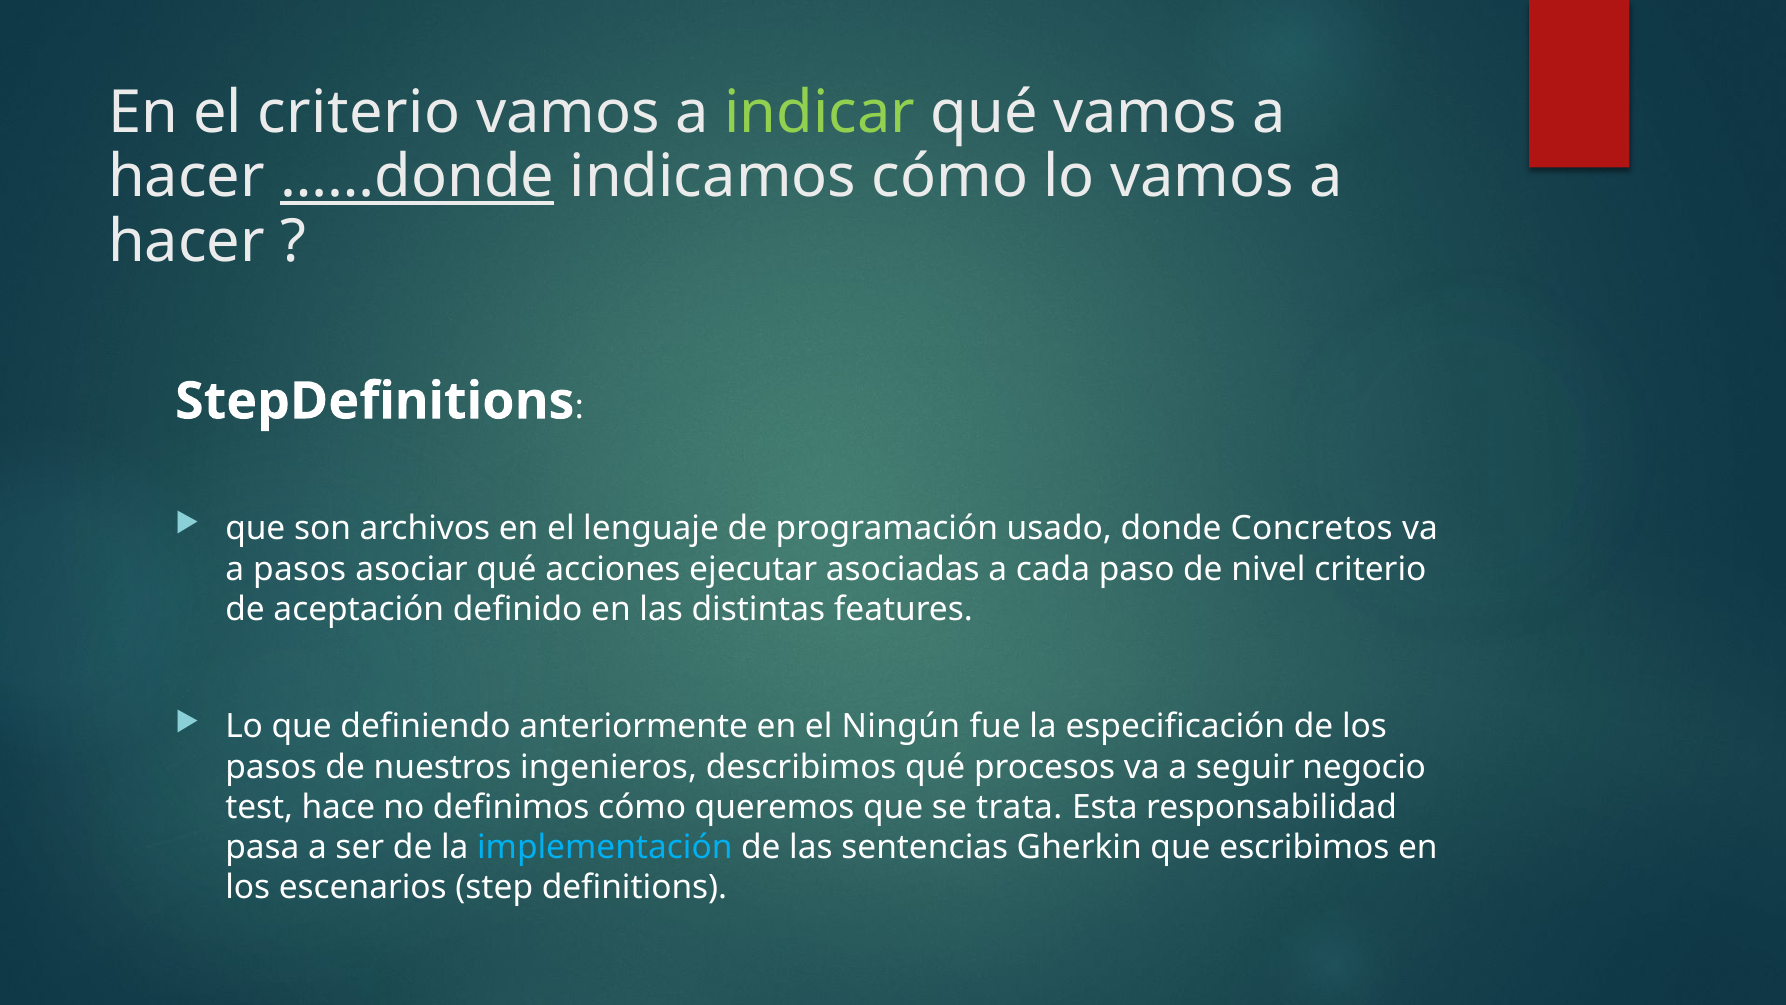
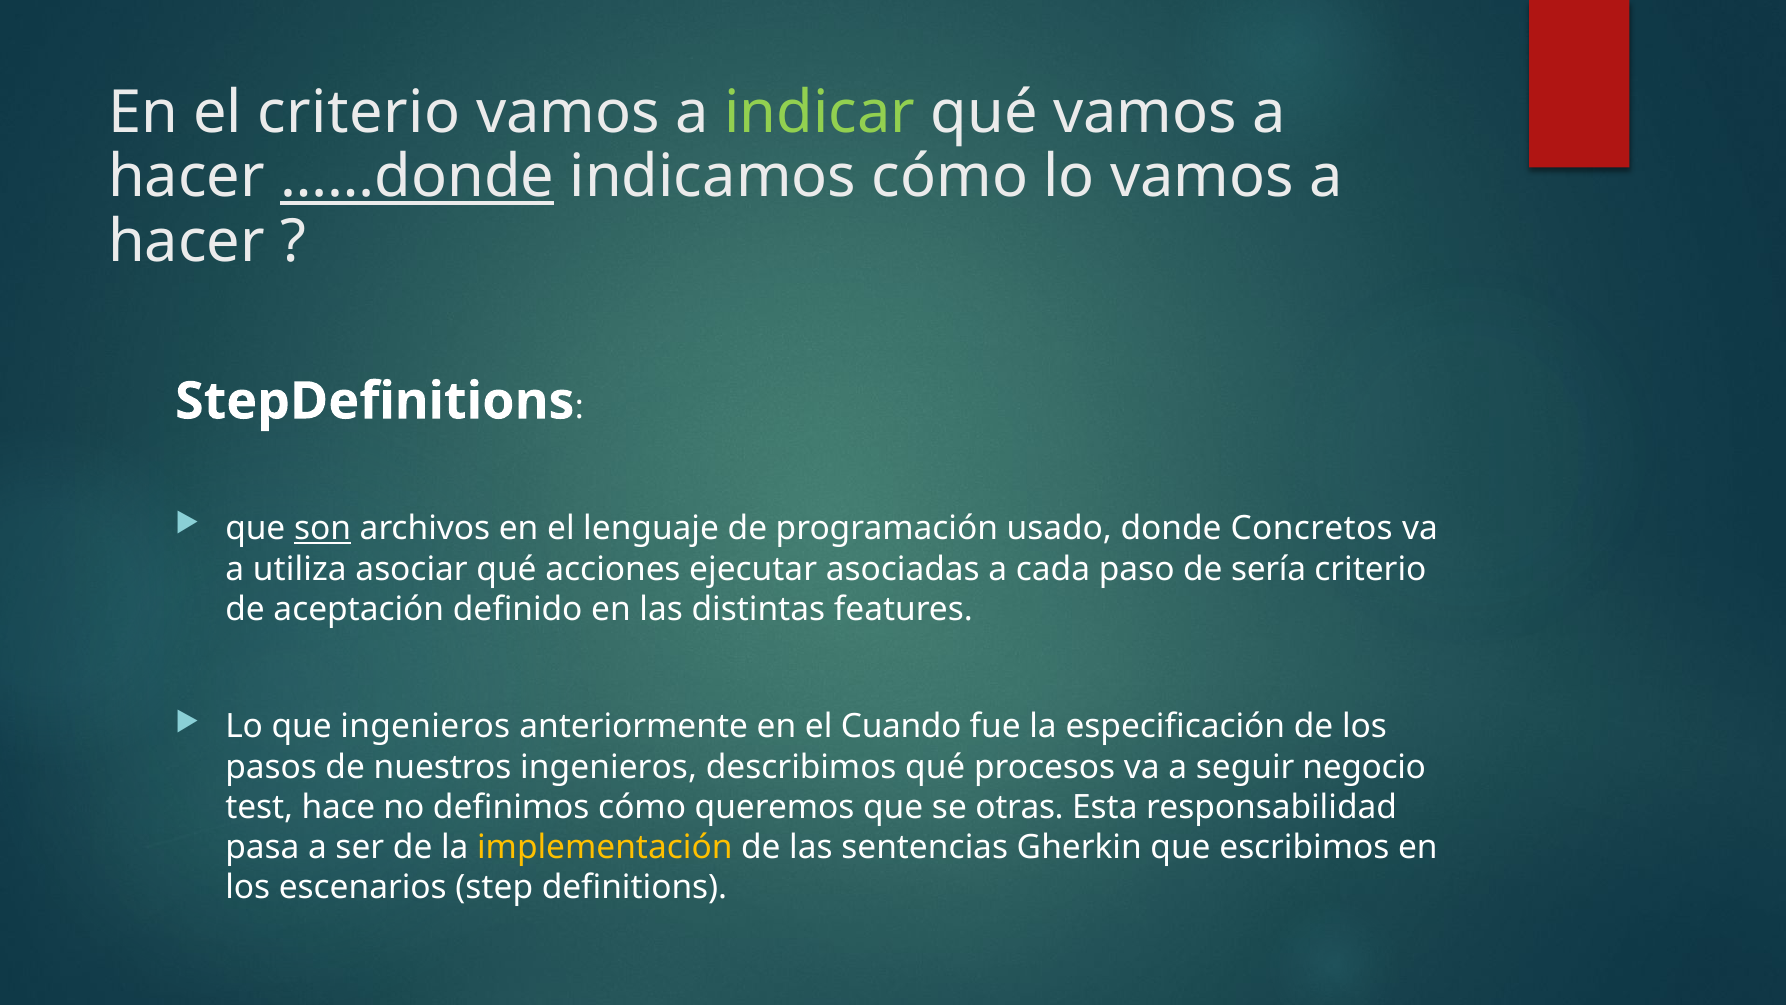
son underline: none -> present (323, 529)
a pasos: pasos -> utiliza (300, 569)
nivel: nivel -> sería (1269, 569)
que definiendo: definiendo -> ingenieros (425, 727)
Ningún: Ningún -> Cuando (901, 727)
trata: trata -> otras (1020, 807)
implementación colour: light blue -> yellow (605, 847)
